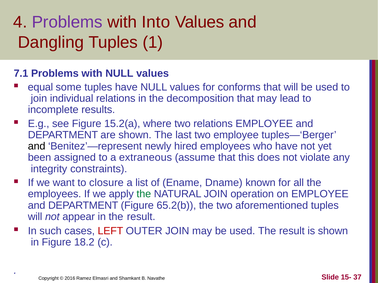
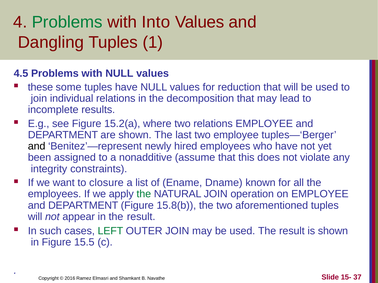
Problems colour: purple -> green (67, 22)
7.1: 7.1 -> 4.5 (21, 74)
equal: equal -> these (40, 87)
conforms: conforms -> reduction (239, 87)
extraneous: extraneous -> nonadditive (146, 158)
65.2(b: 65.2(b -> 15.8(b (176, 206)
LEFT colour: red -> green (110, 231)
18.2: 18.2 -> 15.5 (84, 243)
